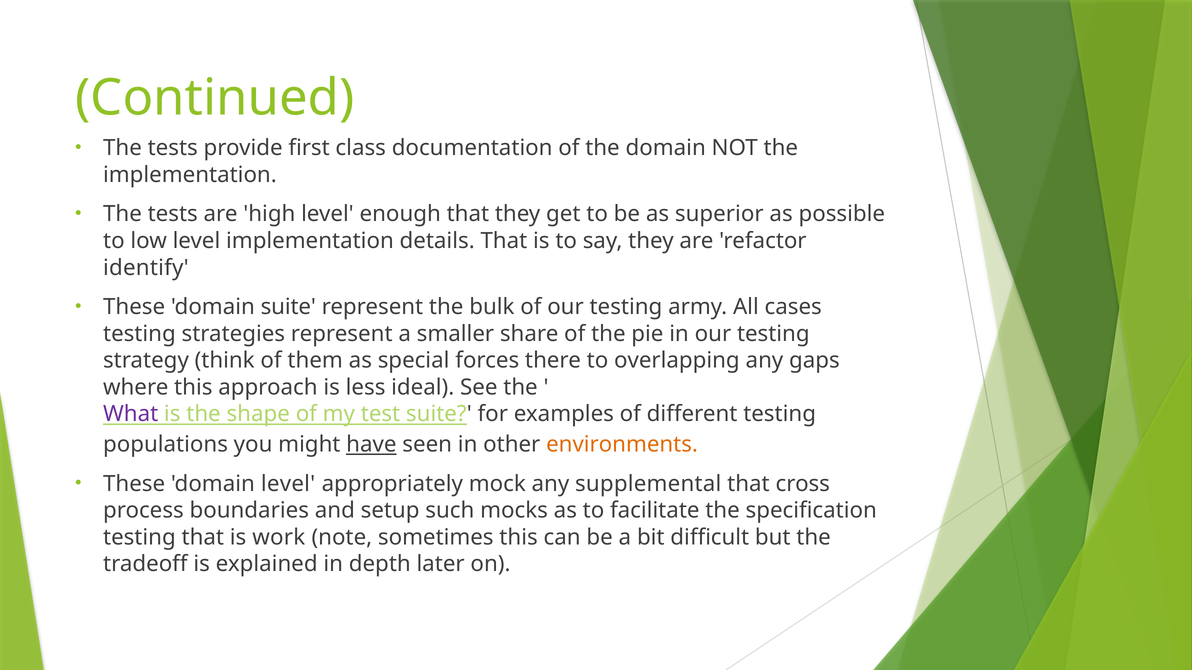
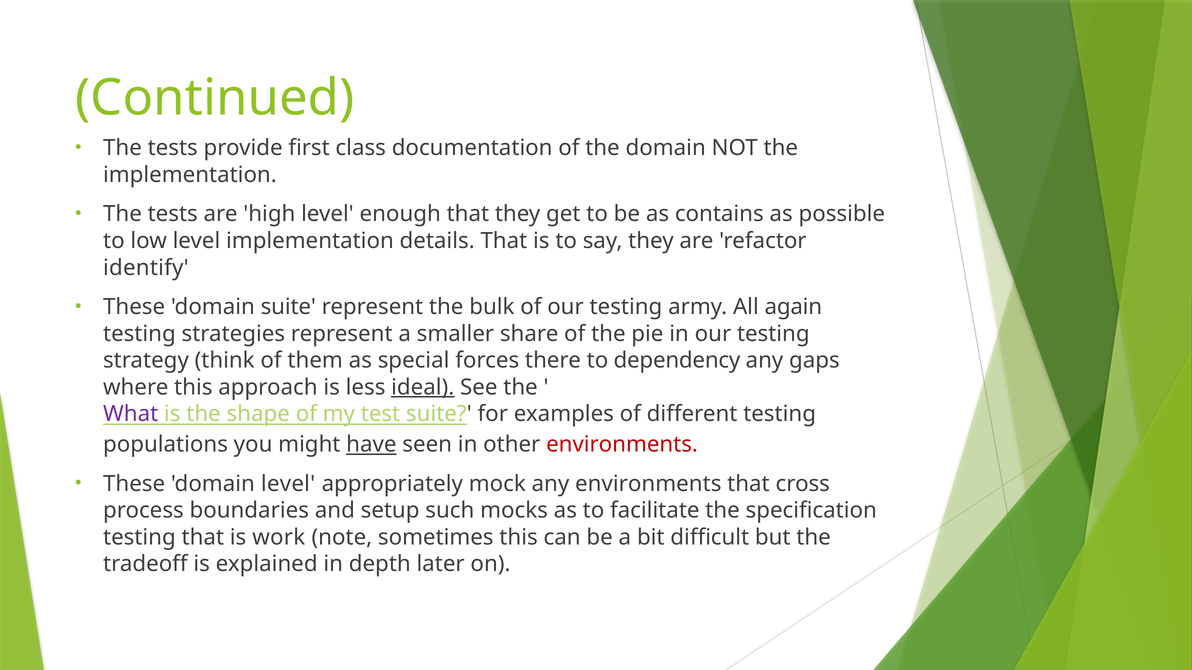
superior: superior -> contains (719, 214)
cases: cases -> again (793, 307)
overlapping: overlapping -> dependency (677, 361)
ideal underline: none -> present (423, 388)
environments colour: orange -> red (622, 445)
any supplemental: supplemental -> environments (648, 484)
